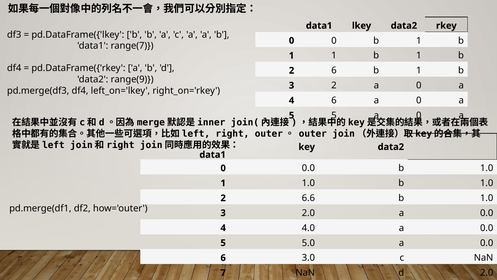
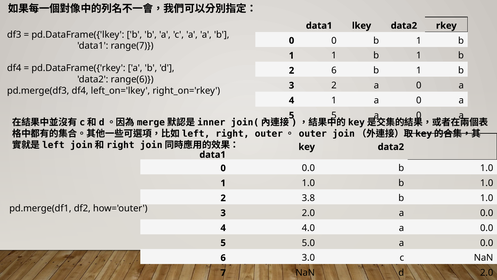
range(9: range(9 -> range(6 (132, 79)
4 6: 6 -> 1 (334, 100)
6.6: 6.6 -> 3.8 (308, 198)
